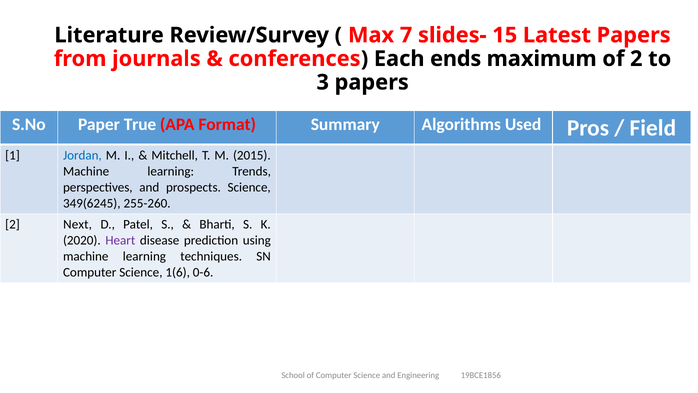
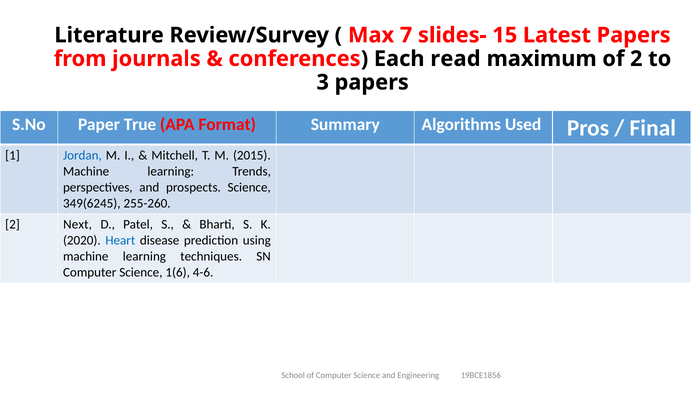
ends: ends -> read (455, 59)
Field: Field -> Final (653, 128)
Heart colour: purple -> blue (120, 240)
0-6: 0-6 -> 4-6 (203, 272)
